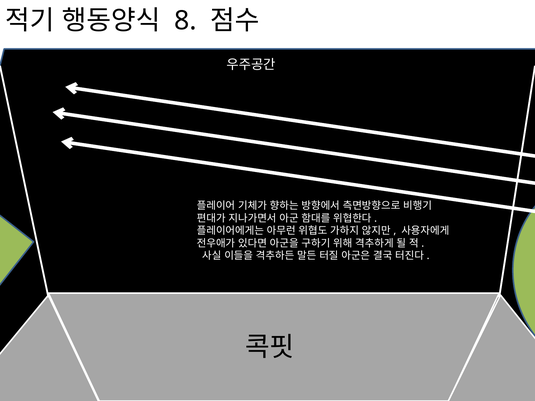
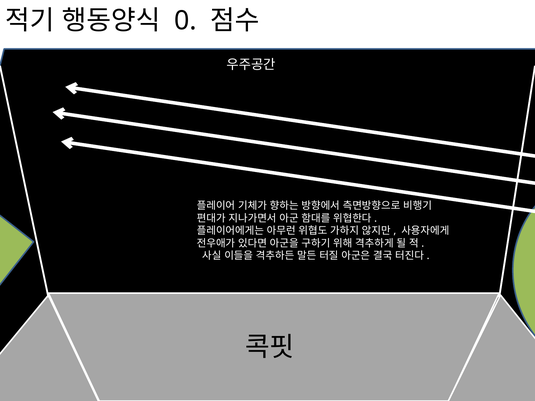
8: 8 -> 0 (186, 21)
